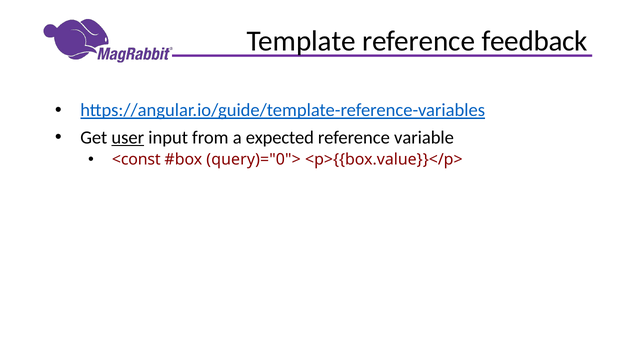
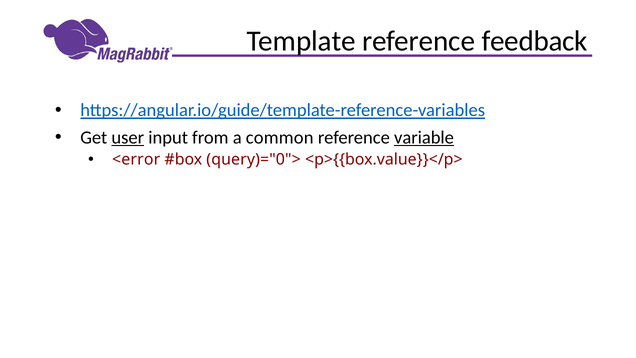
expected: expected -> common (280, 137)
variable underline: none -> present (424, 137)
<const: <const -> <error (136, 160)
